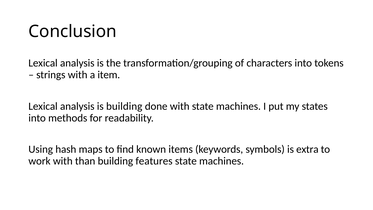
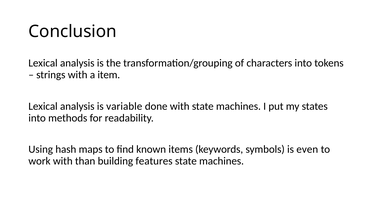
is building: building -> variable (124, 106)
extra: extra -> even (307, 149)
